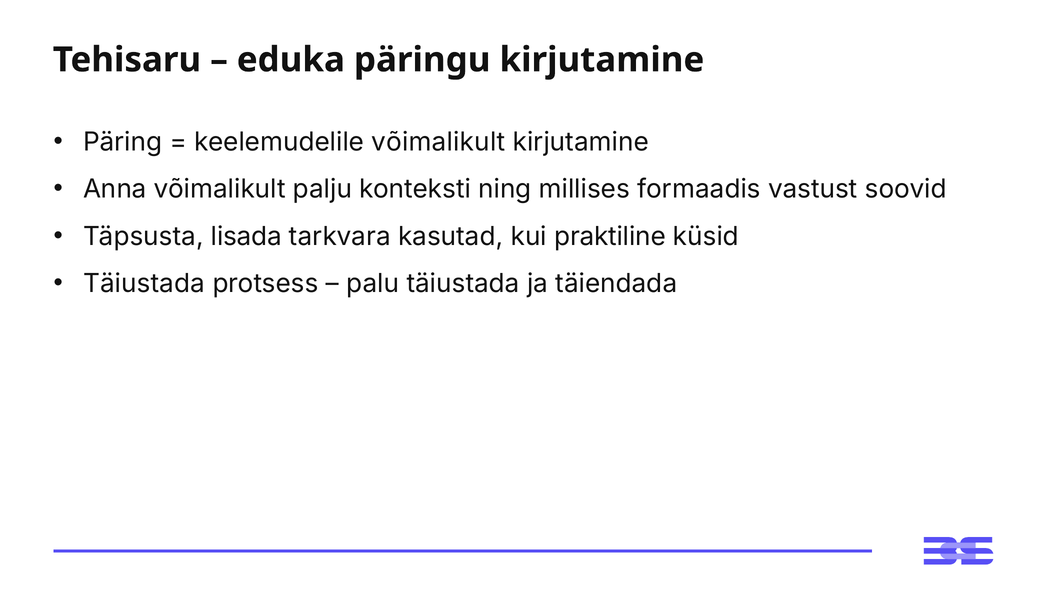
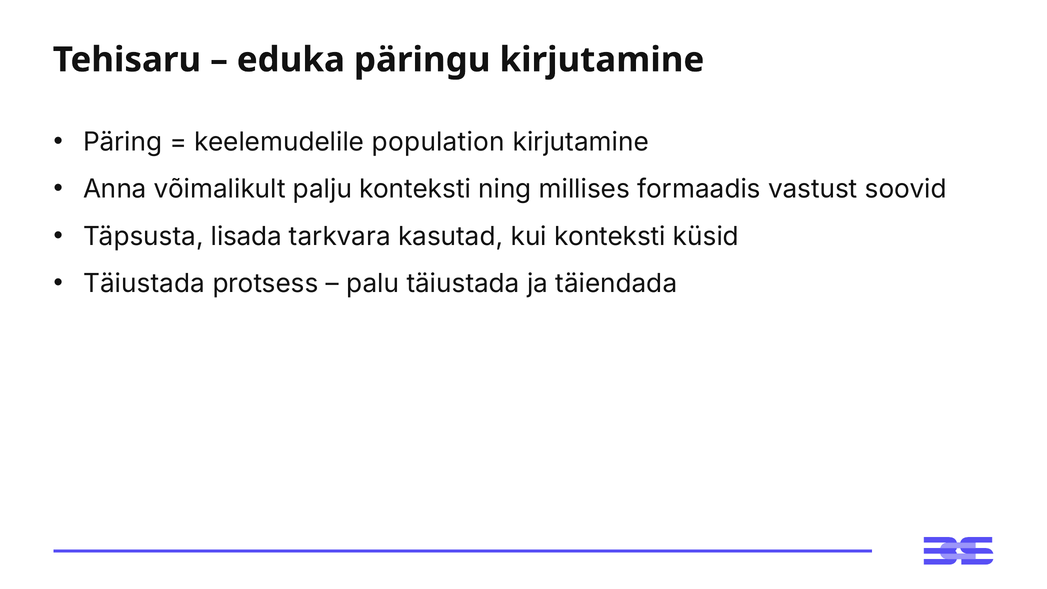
keelemudelile võimalikult: võimalikult -> population (438, 142)
kui praktiline: praktiline -> konteksti (610, 236)
